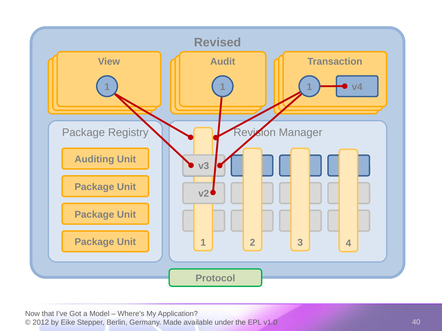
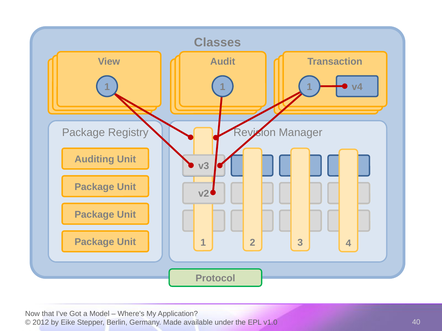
Revised: Revised -> Classes (217, 42)
